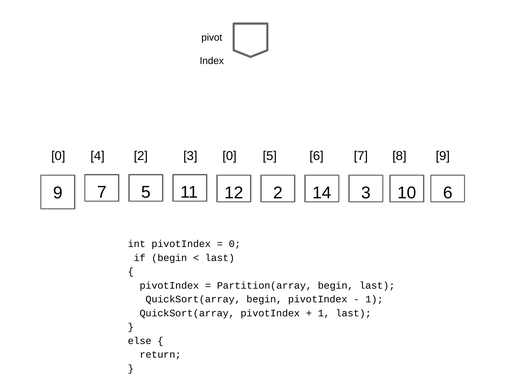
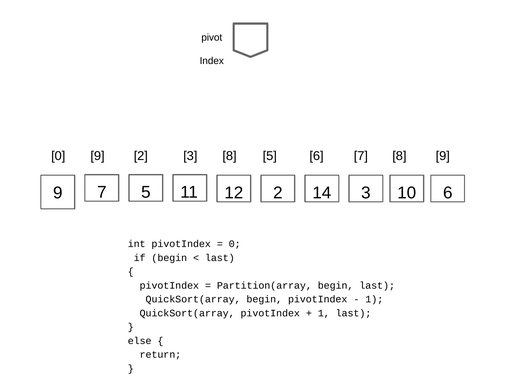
0 4: 4 -> 9 (98, 156)
3 0: 0 -> 8 (230, 156)
